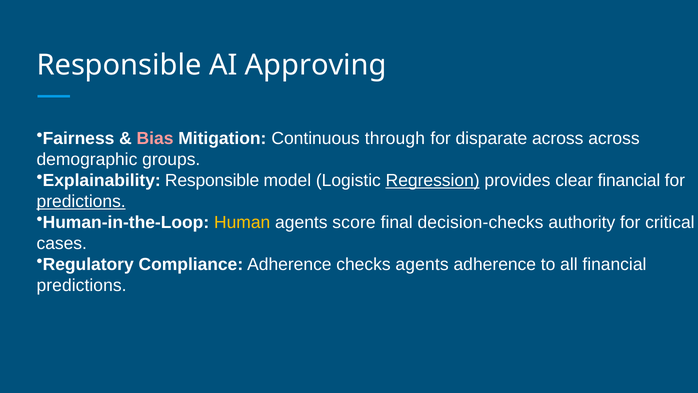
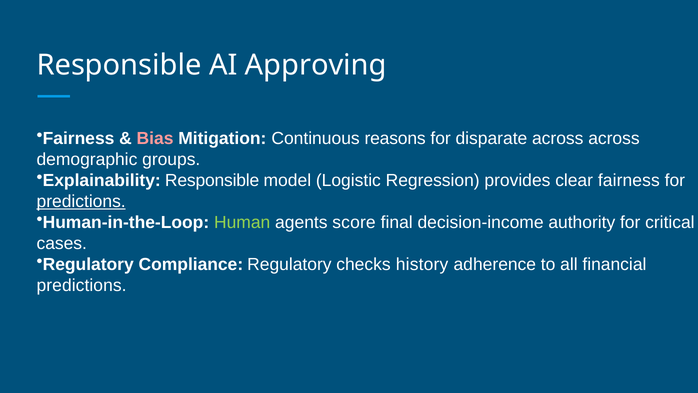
through: through -> reasons (395, 138)
Regression underline: present -> none (433, 180)
clear financial: financial -> fairness (629, 180)
Human colour: yellow -> light green (242, 222)
decision-checks: decision-checks -> decision-income (481, 222)
Compliance Adherence: Adherence -> Regulatory (289, 264)
checks agents: agents -> history (422, 264)
